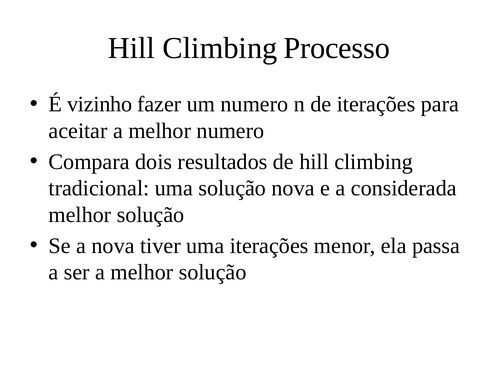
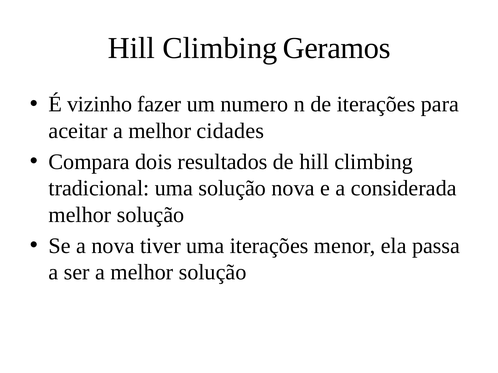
Processo: Processo -> Geramos (337, 48)
melhor numero: numero -> cidades (230, 131)
